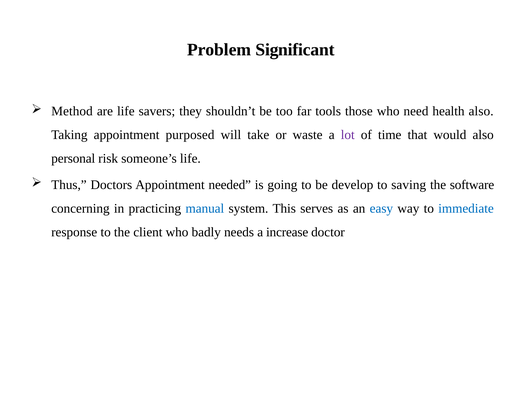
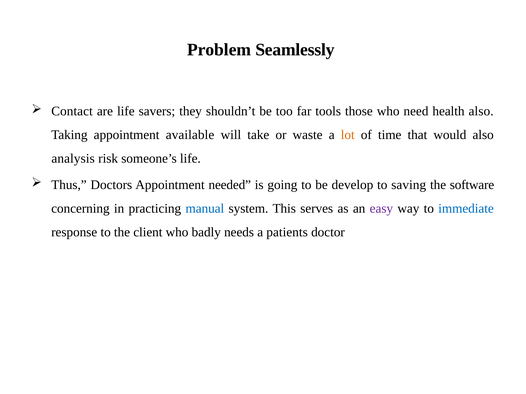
Significant: Significant -> Seamlessly (295, 50)
Method: Method -> Contact (72, 111)
purposed: purposed -> available (190, 135)
lot colour: purple -> orange (348, 135)
personal: personal -> analysis (73, 159)
easy colour: blue -> purple (381, 209)
increase: increase -> patients (287, 232)
